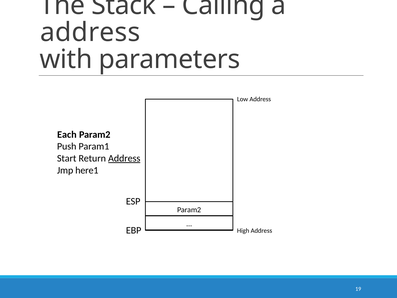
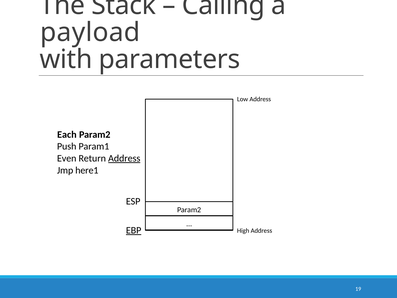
address: address -> payload (90, 32)
Start: Start -> Even (67, 158)
EBP underline: none -> present (134, 230)
